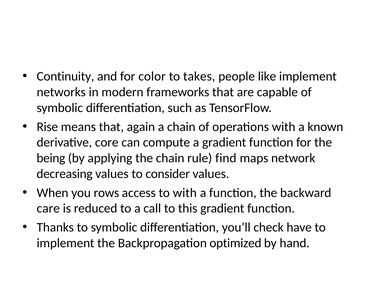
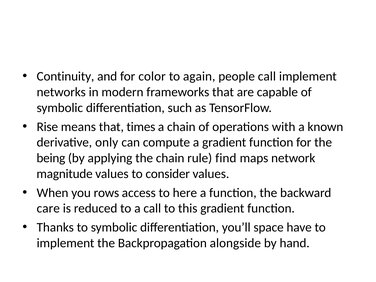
takes: takes -> again (199, 76)
people like: like -> call (267, 76)
again: again -> times (141, 127)
core: core -> only (107, 142)
decreasing: decreasing -> magnitude (65, 174)
to with: with -> here (185, 193)
check: check -> space (269, 227)
optimized: optimized -> alongside (235, 243)
